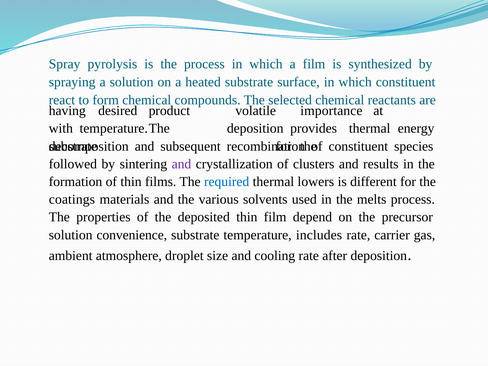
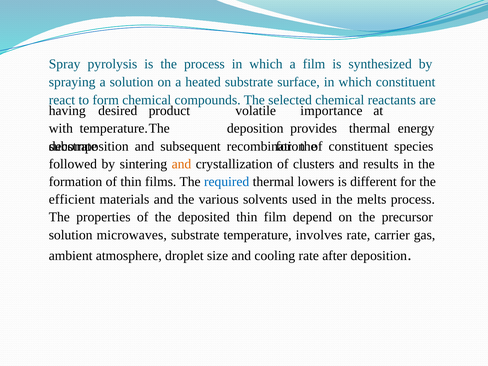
and colour: purple -> orange (181, 164)
coatings: coatings -> efficient (72, 199)
convenience: convenience -> microwaves (132, 235)
includes: includes -> involves (319, 235)
